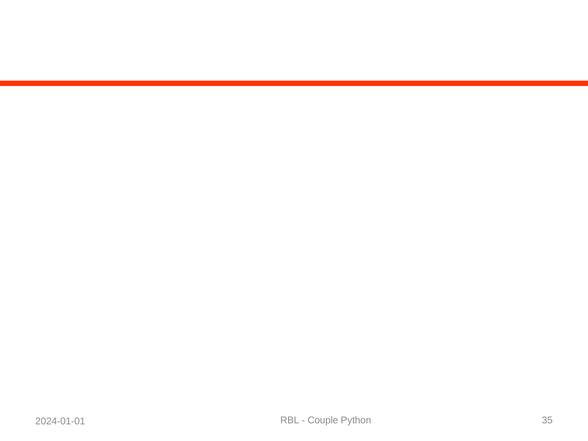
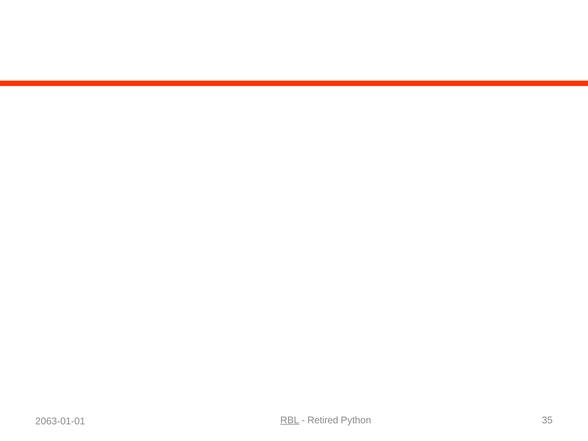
RBL underline: none -> present (290, 420)
Couple: Couple -> Retired (323, 420)
2024-01-01: 2024-01-01 -> 2063-01-01 (60, 421)
